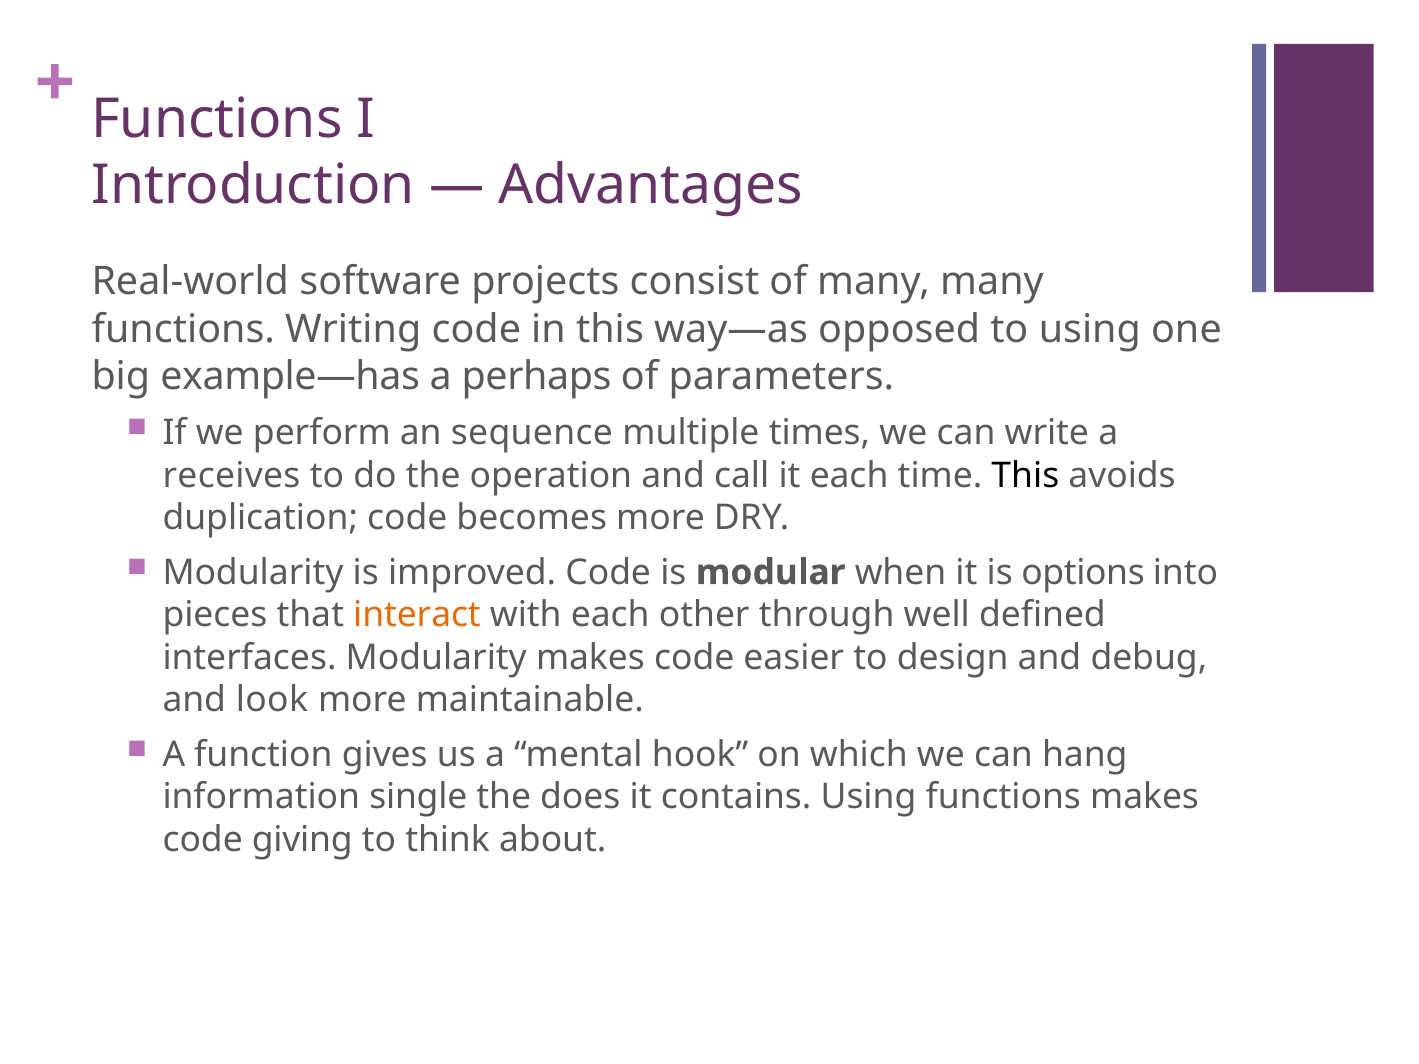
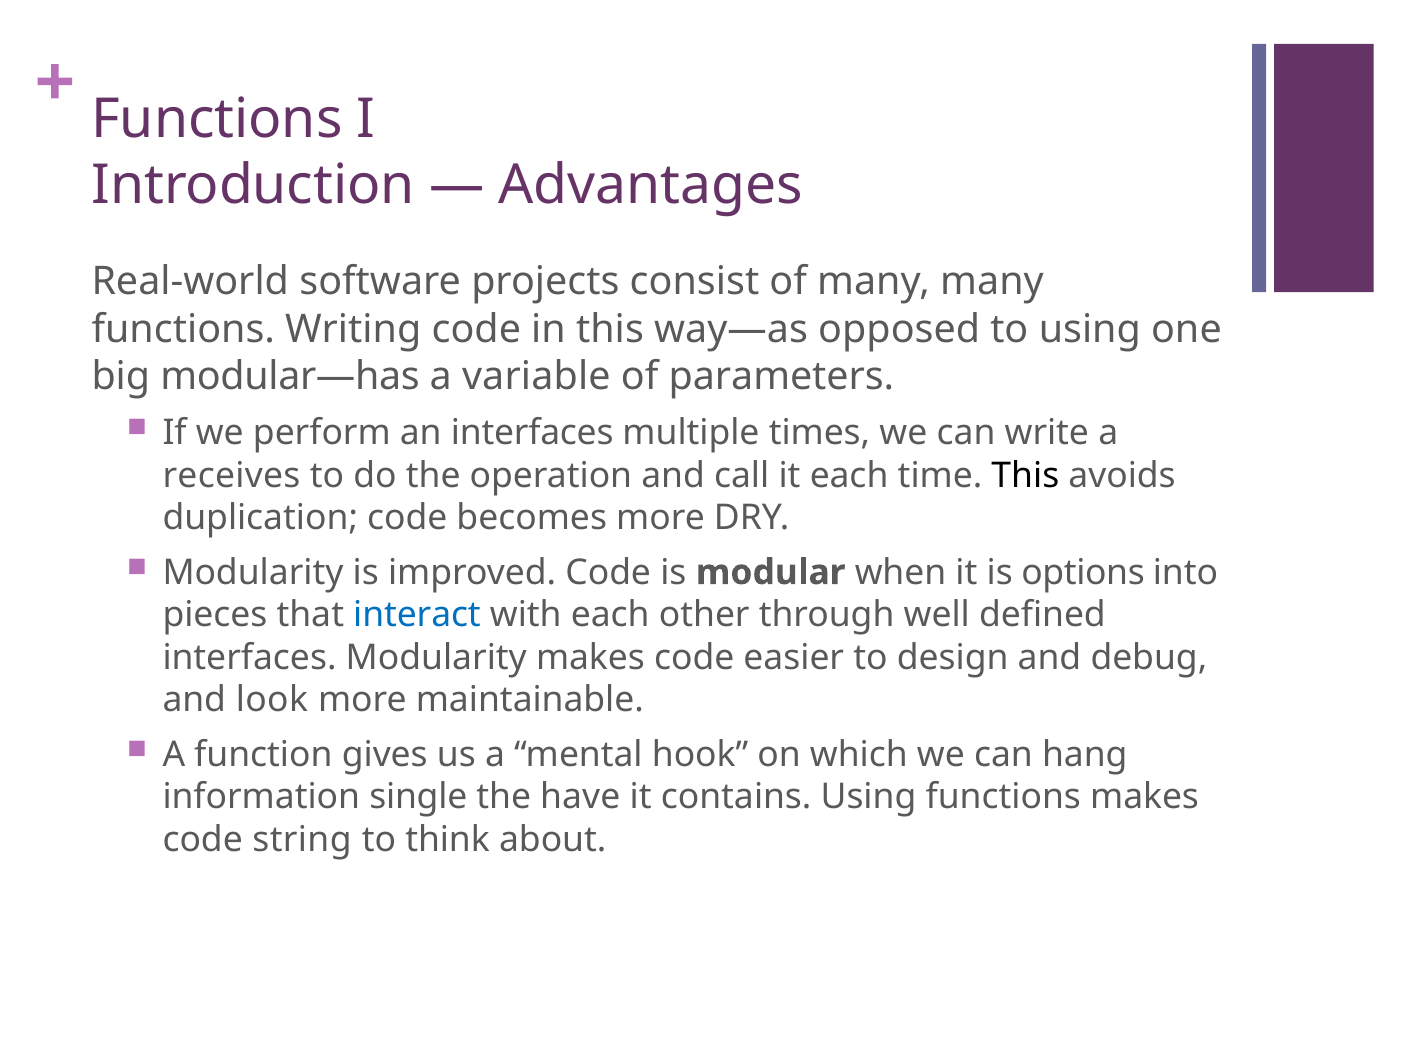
example—has: example—has -> modular—has (290, 376)
perhaps: perhaps -> variable (536, 376)
an sequence: sequence -> interfaces (532, 433)
interact colour: orange -> blue (417, 615)
does: does -> have (580, 797)
giving: giving -> string (302, 840)
